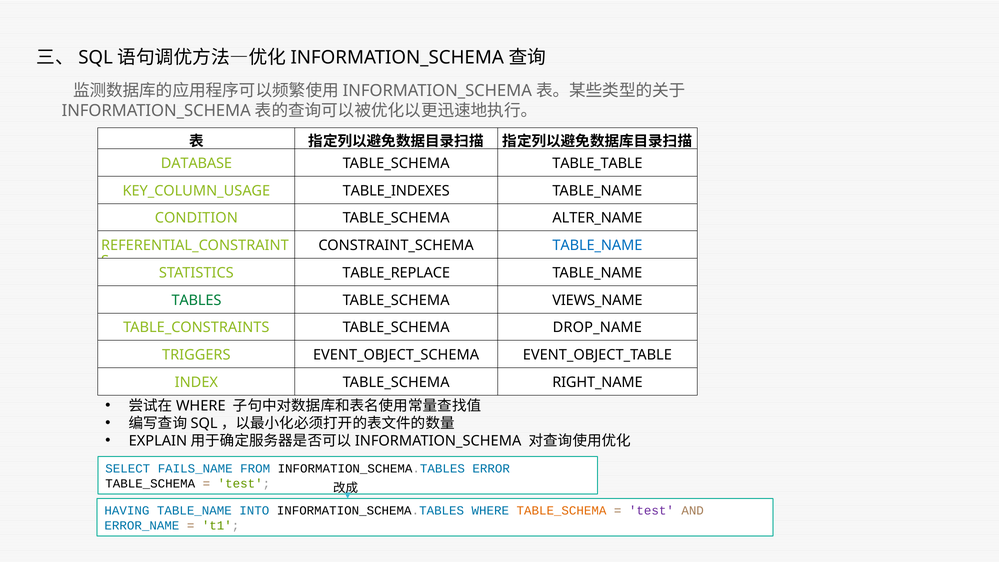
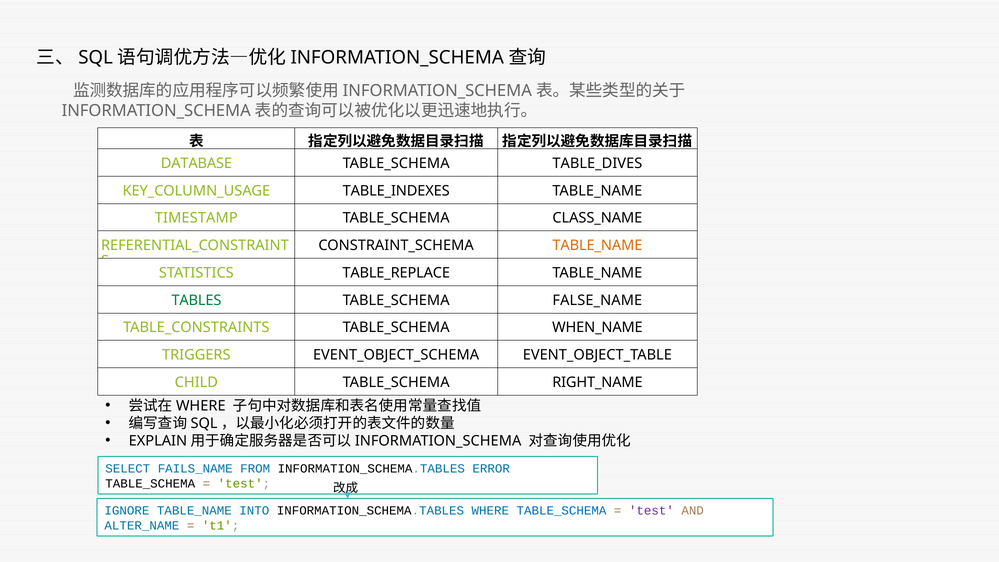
TABLE_TABLE: TABLE_TABLE -> TABLE_DIVES (597, 163)
CONDITION: CONDITION -> TIMESTAMP (196, 218)
ALTER_NAME: ALTER_NAME -> CLASS_NAME (597, 218)
TABLE_NAME colour: blue -> orange (597, 245)
VIEWS_NAME: VIEWS_NAME -> FALSE_NAME (597, 300)
DROP_NAME: DROP_NAME -> WHEN_NAME (597, 328)
INDEX: INDEX -> CHILD (196, 382)
HAVING: HAVING -> IGNORE (127, 511)
TABLE_SCHEMA colour: orange -> blue (561, 511)
ERROR_NAME: ERROR_NAME -> ALTER_NAME (142, 526)
